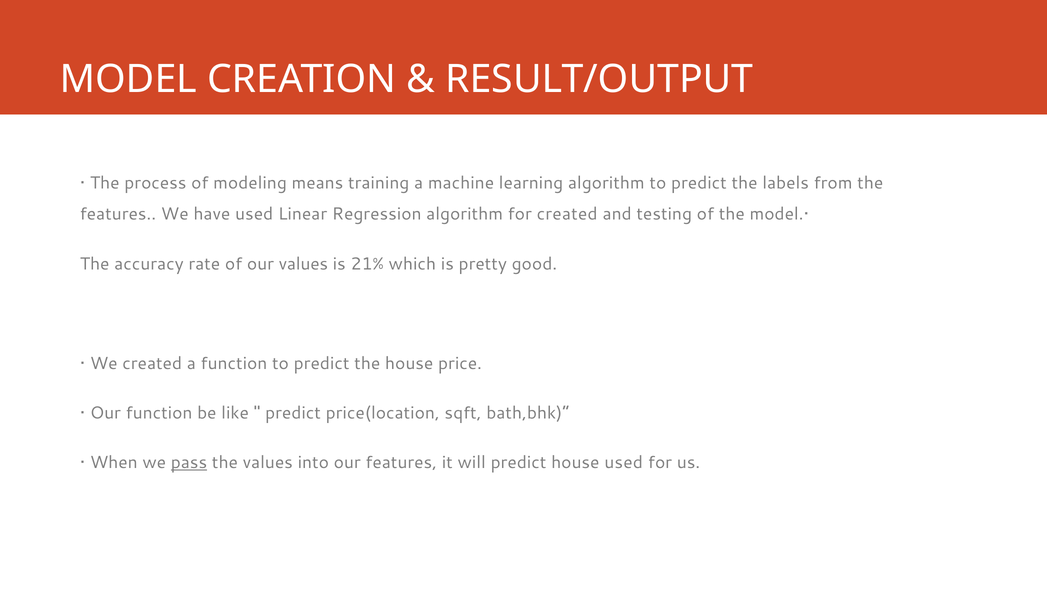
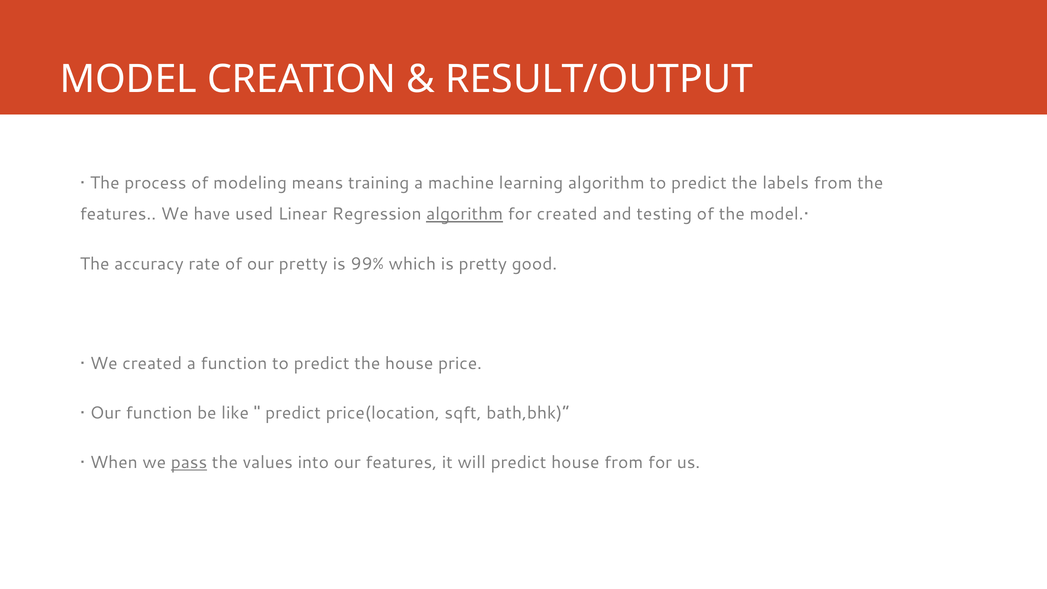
algorithm underline: none -> present (465, 214)
our values: values -> pretty (303, 264)
21%: 21% -> 99% (367, 264)
house used: used -> from (624, 463)
